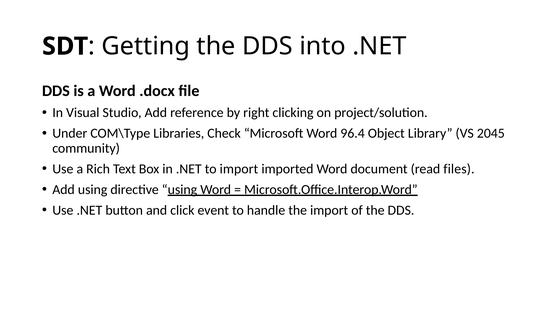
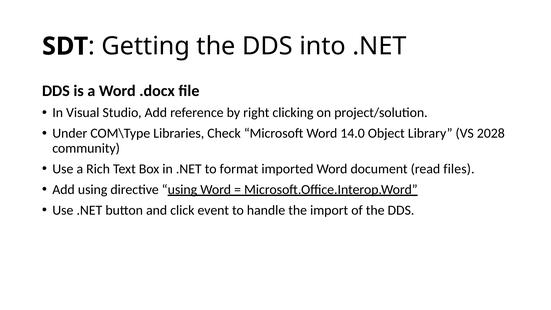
96.4: 96.4 -> 14.0 (353, 133)
2045: 2045 -> 2028 (491, 133)
to import: import -> format (239, 169)
